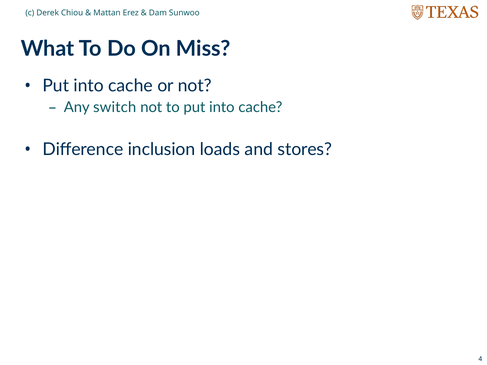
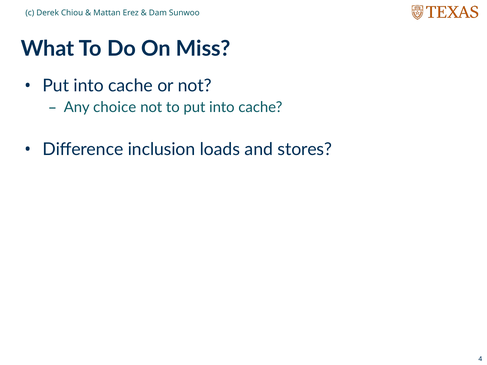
switch: switch -> choice (115, 107)
